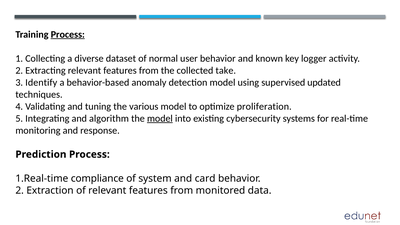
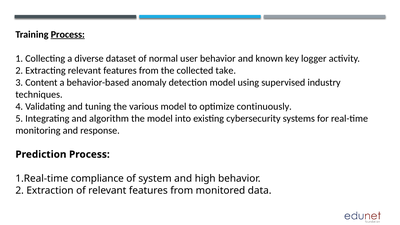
Identify: Identify -> Content (41, 82)
updated: updated -> industry (324, 82)
proliferation: proliferation -> continuously (264, 106)
model underline: present -> none (160, 118)
card: card -> high (205, 178)
